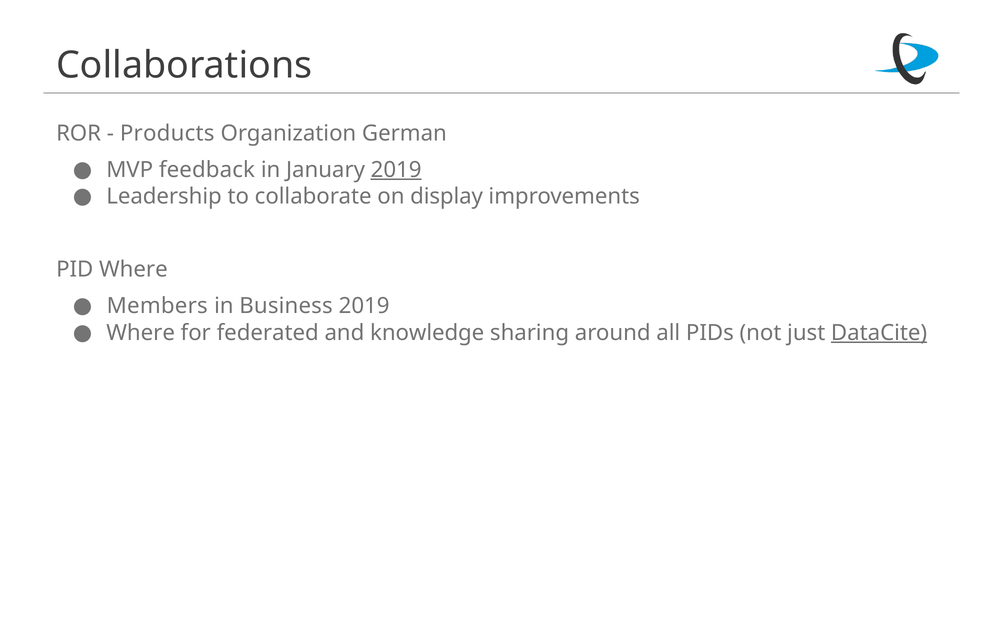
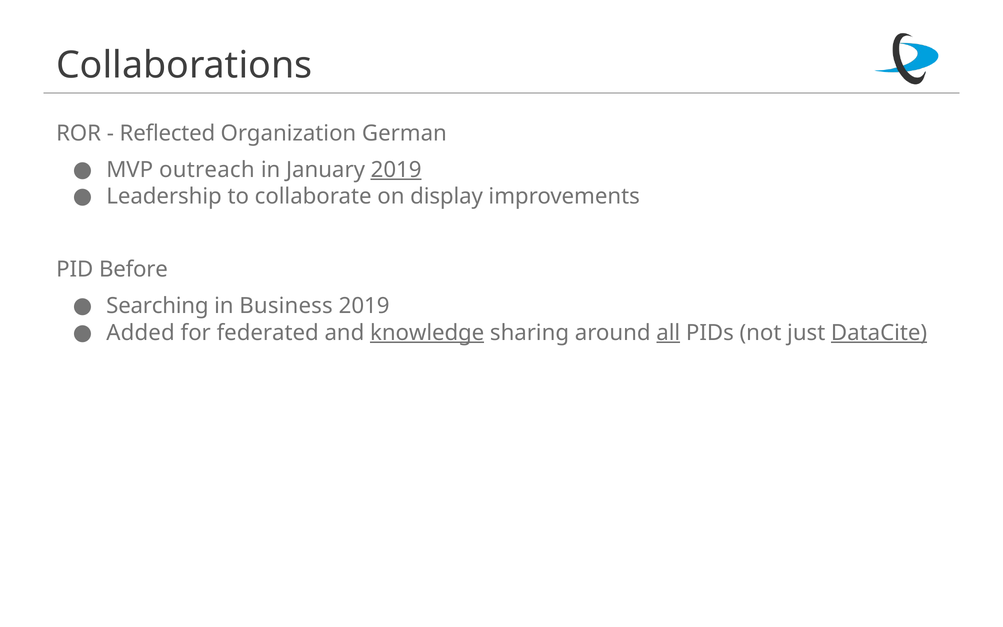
Products: Products -> Reflected (167, 133)
feedback: feedback -> outreach (207, 170)
PID Where: Where -> Before (133, 269)
Members: Members -> Searching (157, 306)
Where: Where -> Added (141, 333)
knowledge underline: none -> present (427, 333)
all underline: none -> present (668, 333)
